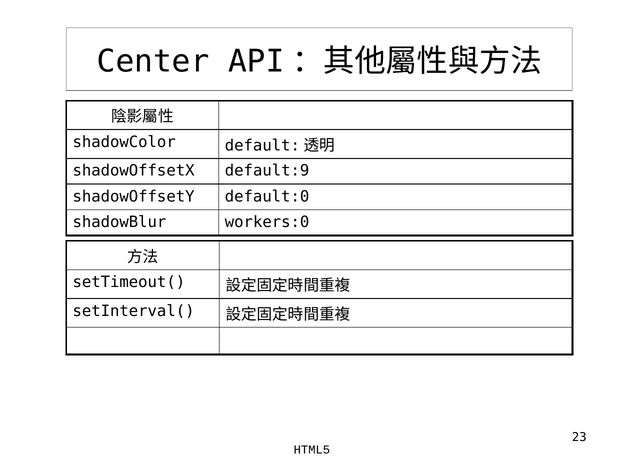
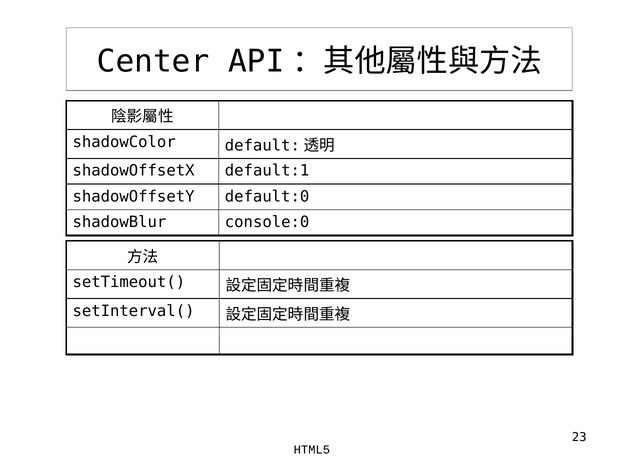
default:9: default:9 -> default:1 (267, 171)
workers:0: workers:0 -> console:0 (267, 222)
